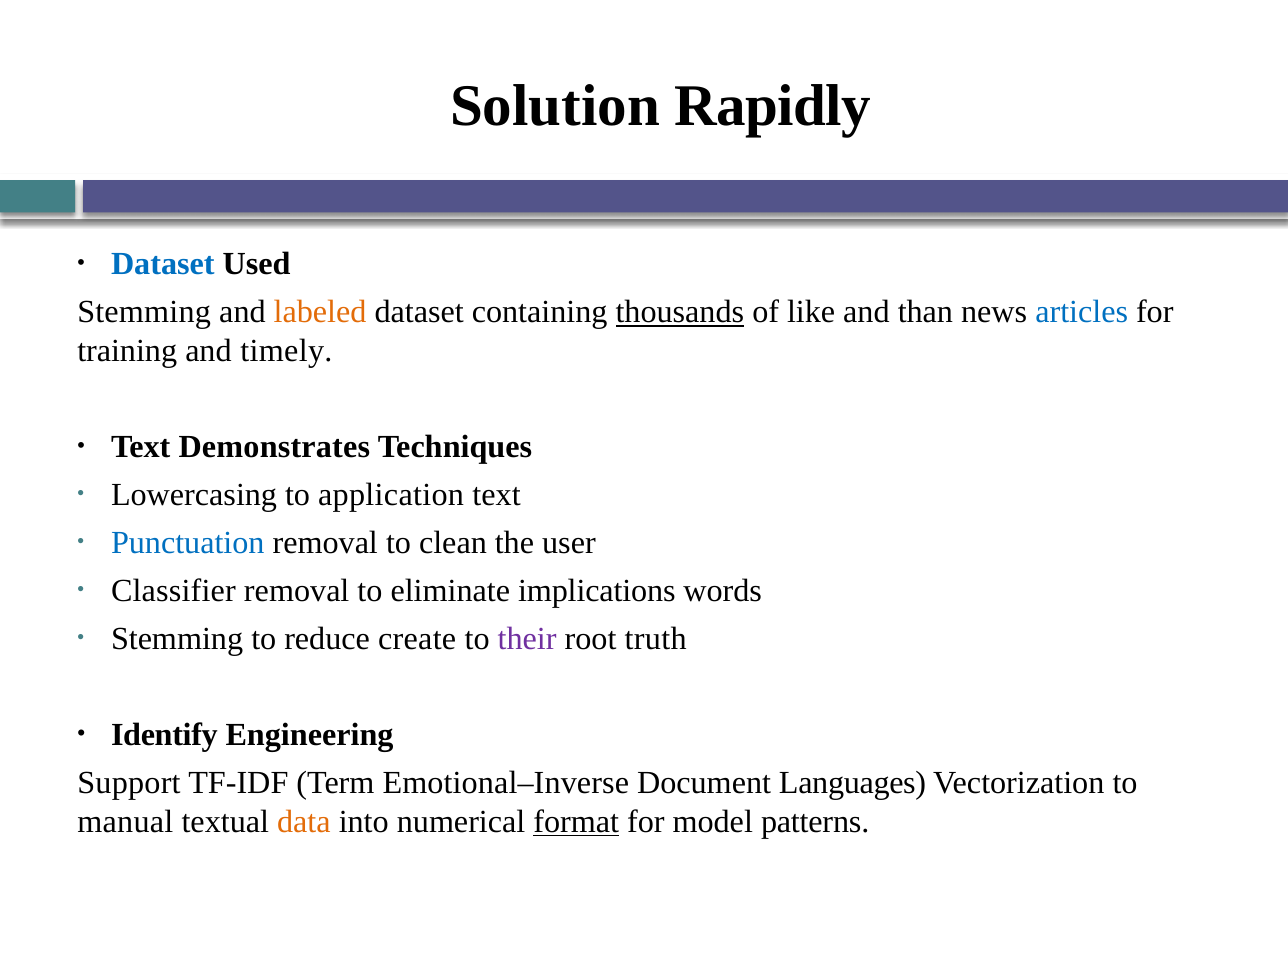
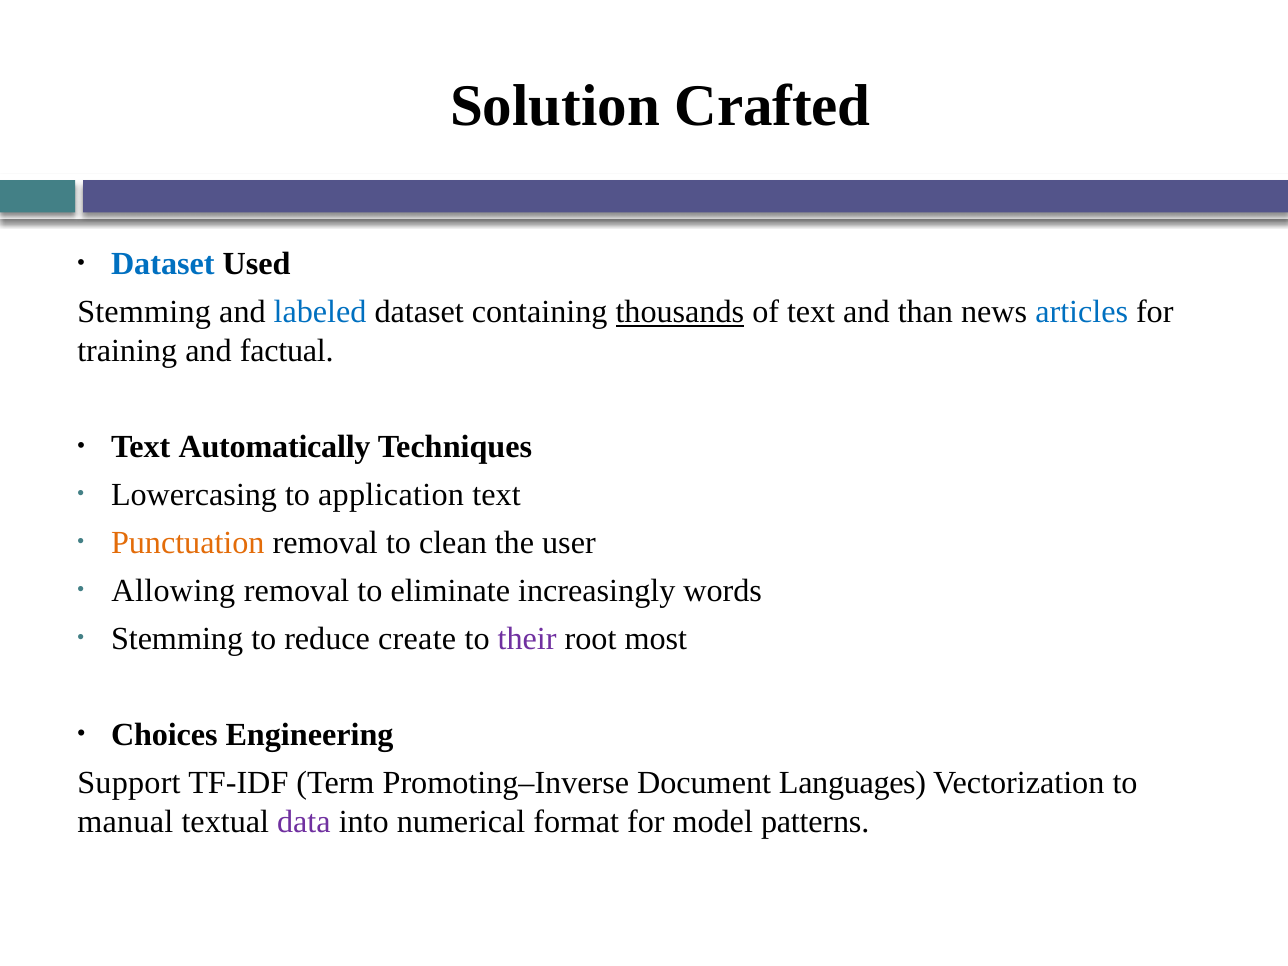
Rapidly: Rapidly -> Crafted (773, 106)
labeled colour: orange -> blue (320, 312)
of like: like -> text (811, 312)
timely: timely -> factual (287, 351)
Demonstrates: Demonstrates -> Automatically (275, 447)
Punctuation colour: blue -> orange (188, 543)
Classifier: Classifier -> Allowing (173, 591)
implications: implications -> increasingly (597, 591)
truth: truth -> most (656, 639)
Identify: Identify -> Choices (164, 735)
Emotional–Inverse: Emotional–Inverse -> Promoting–Inverse (506, 783)
data colour: orange -> purple (304, 822)
format underline: present -> none (576, 822)
